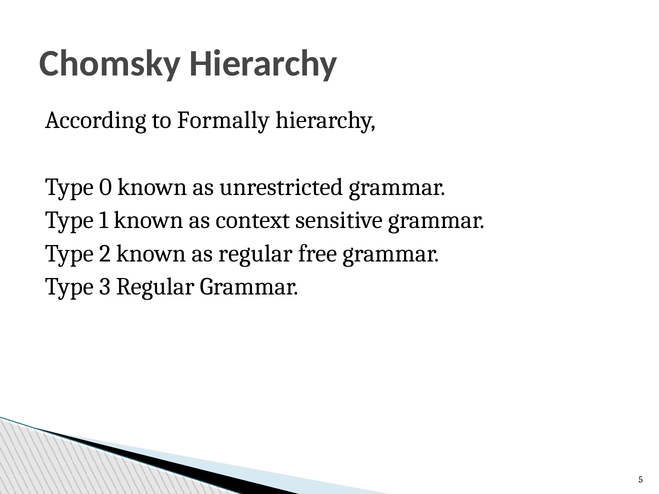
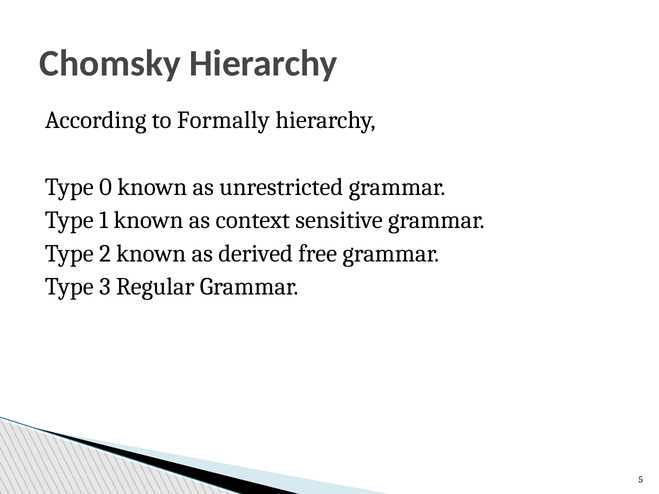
as regular: regular -> derived (256, 254)
